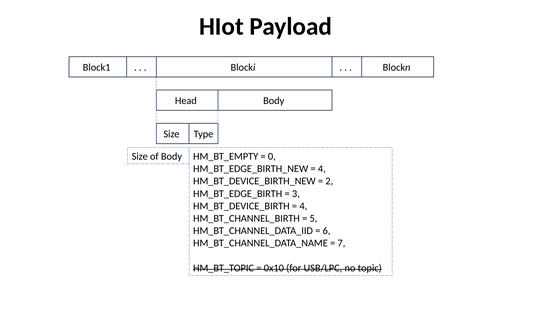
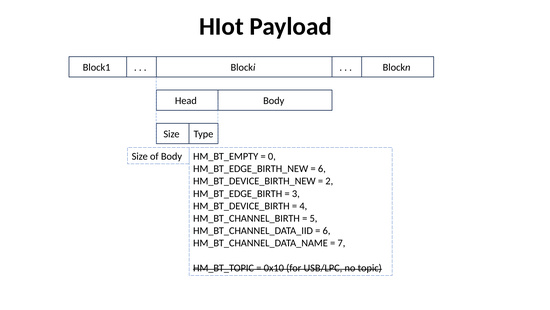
4: 4 -> 6 (322, 168)
